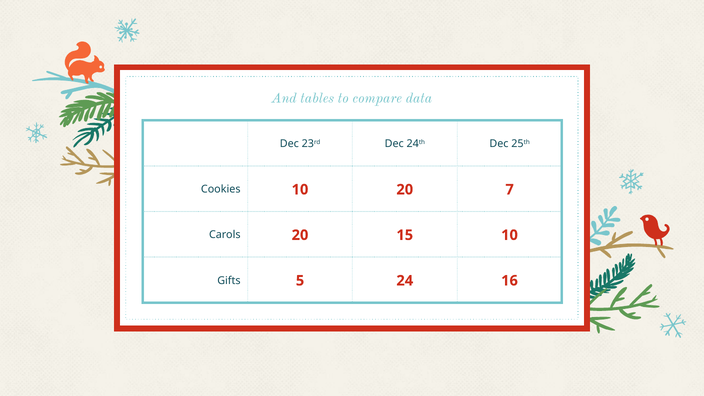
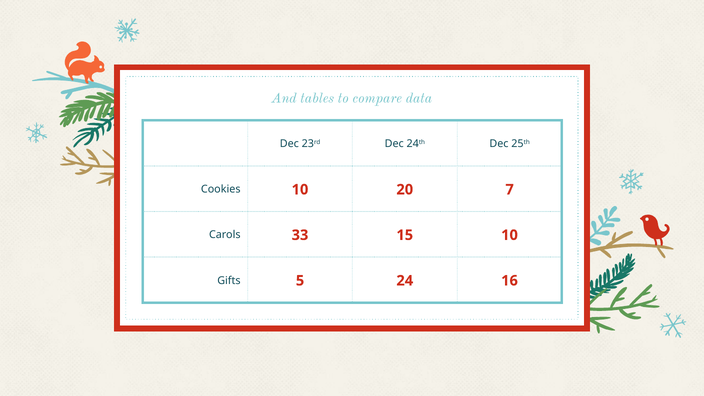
Carols 20: 20 -> 33 (300, 235)
